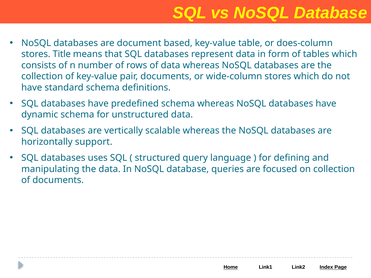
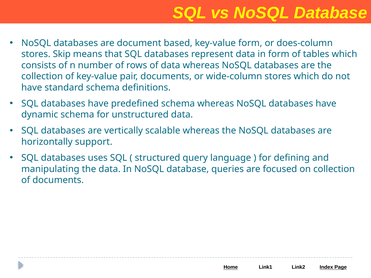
key-value table: table -> form (250, 43)
Title: Title -> Skip (62, 54)
